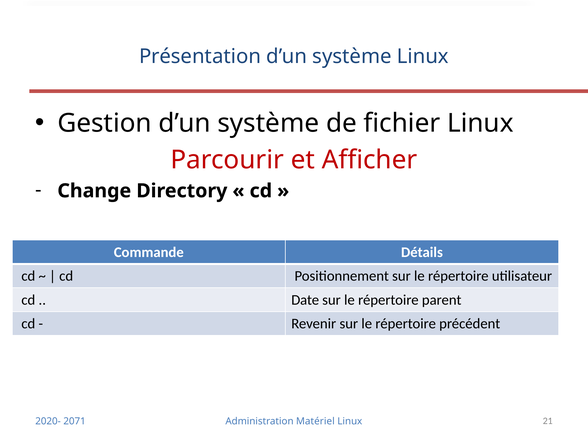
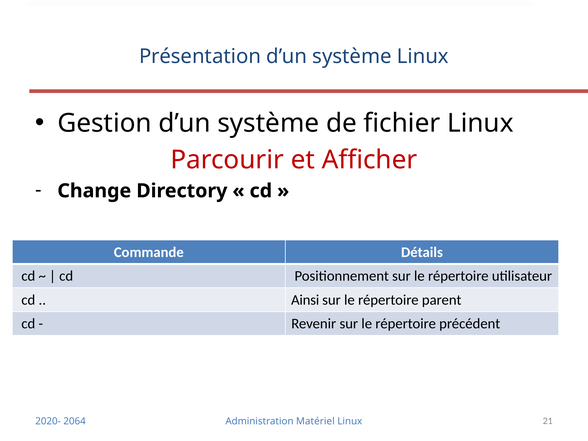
Date: Date -> Ainsi (305, 300)
2071: 2071 -> 2064 (75, 421)
